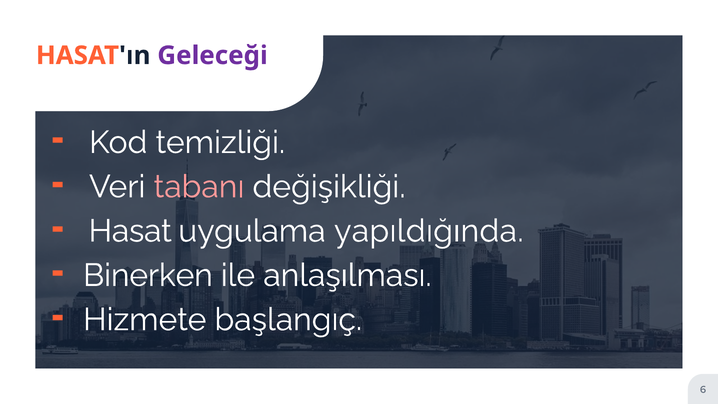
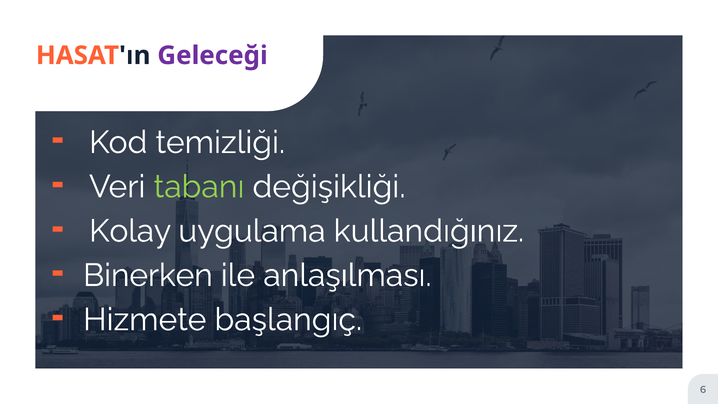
tabanı colour: pink -> light green (199, 187)
Hasat: Hasat -> Kolay (130, 231)
yapıldığında: yapıldığında -> kullandığınız (429, 231)
